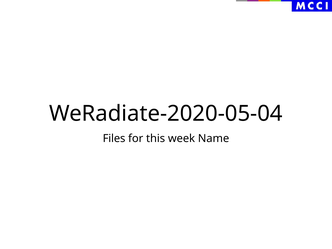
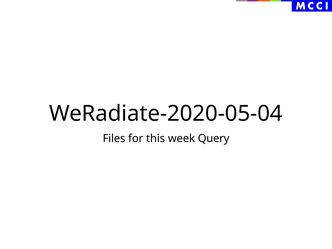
Name: Name -> Query (214, 138)
